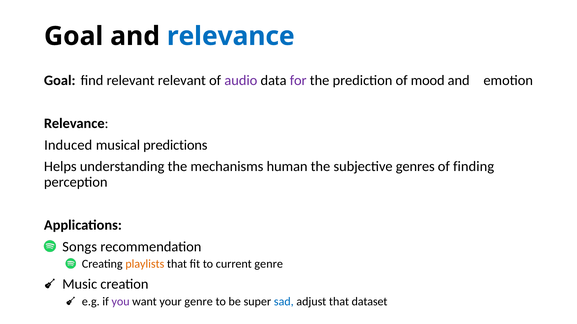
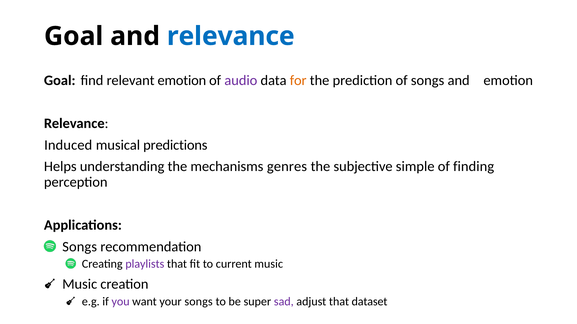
relevant relevant: relevant -> emotion (182, 80)
for colour: purple -> orange (298, 80)
of mood: mood -> songs (428, 80)
human: human -> genres (287, 167)
genres: genres -> simple (415, 167)
playlists colour: orange -> purple (145, 264)
current genre: genre -> music (269, 264)
your genre: genre -> songs (199, 302)
sad colour: blue -> purple (284, 302)
